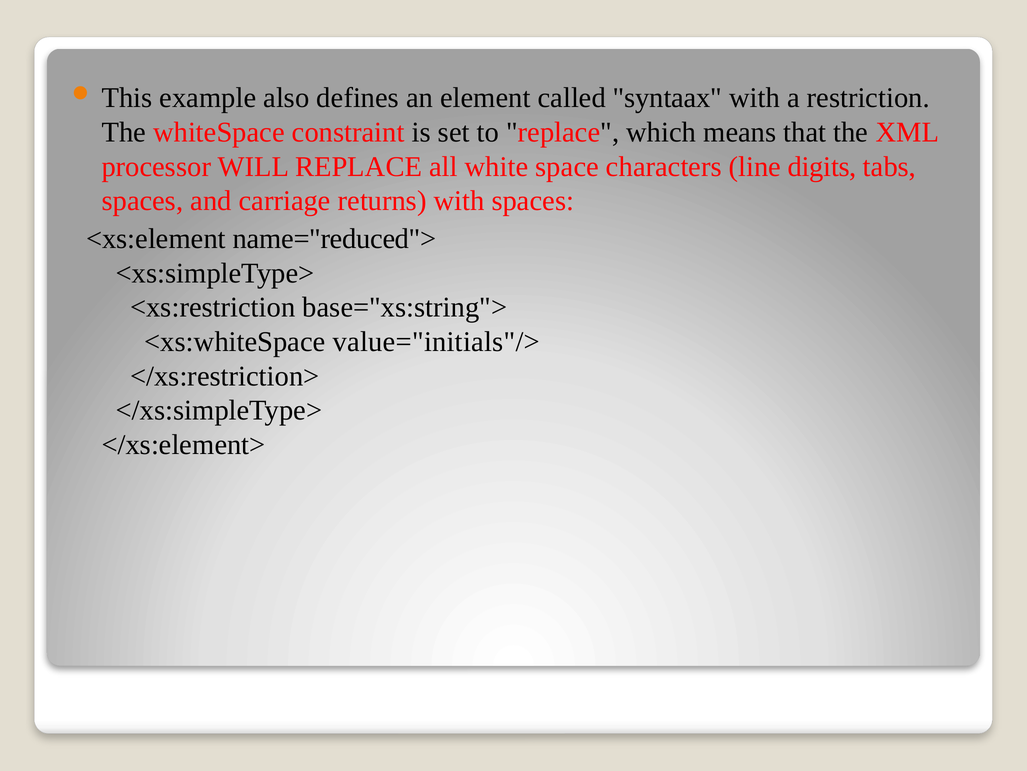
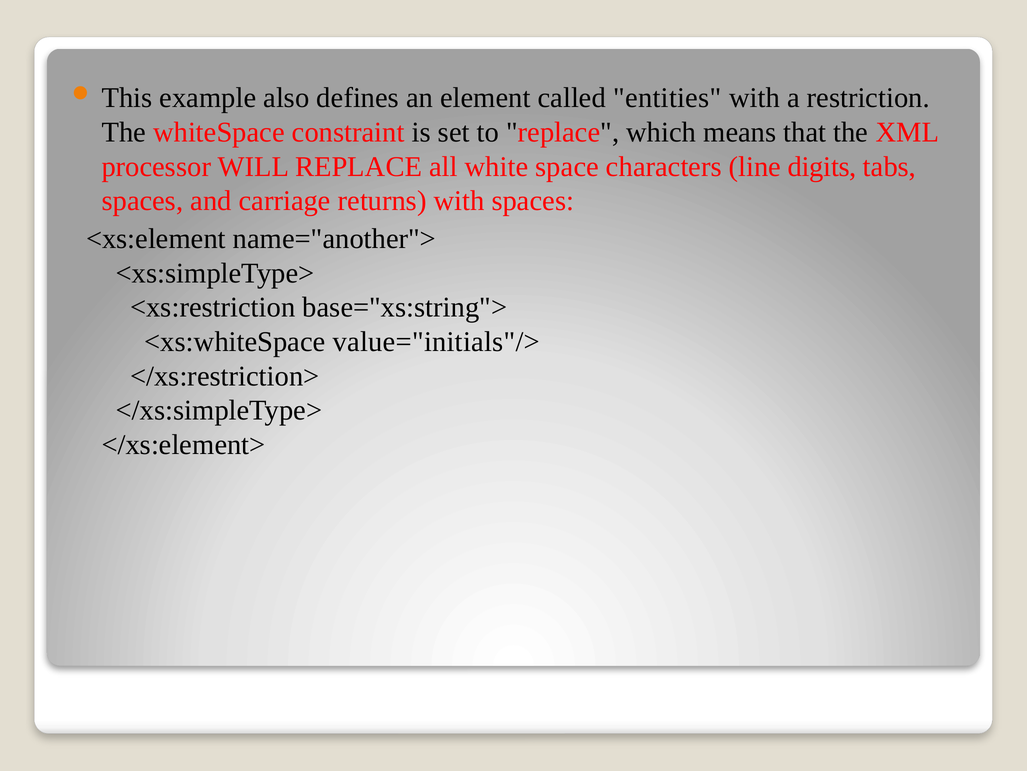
syntaax: syntaax -> entities (667, 98)
name="reduced">: name="reduced"> -> name="another"> (334, 239)
